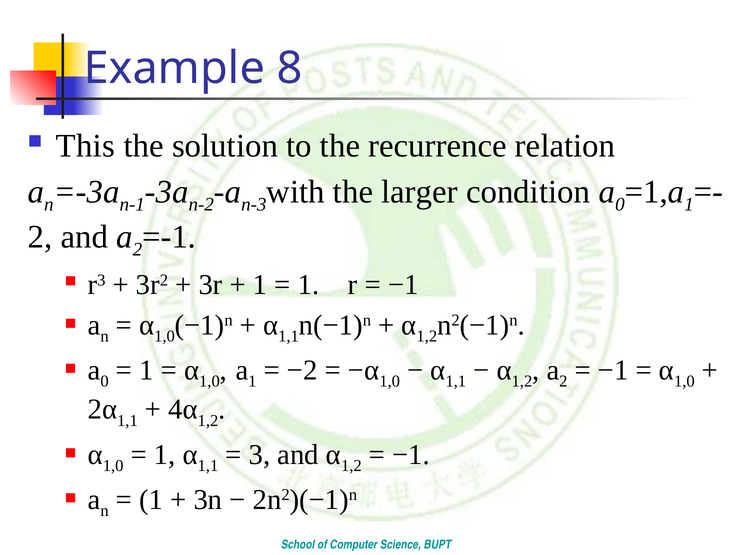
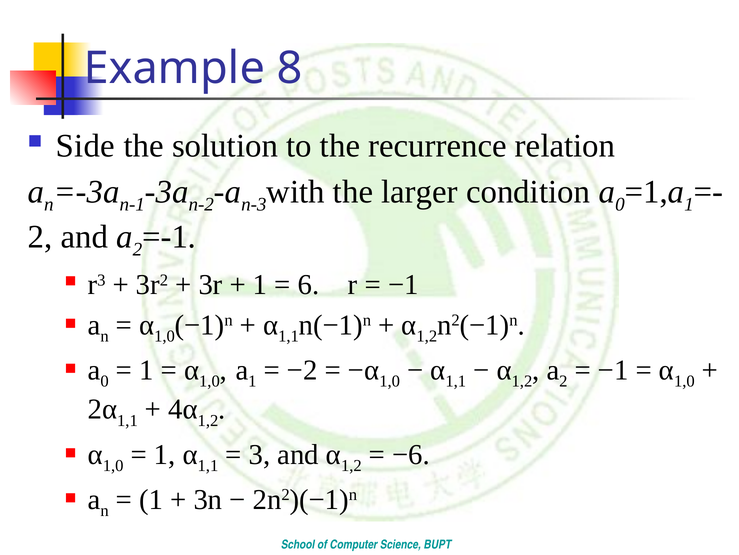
This: This -> Side (85, 146)
1: 1 -> 6 (309, 284)
−1: −1 -> −6 (411, 454)
